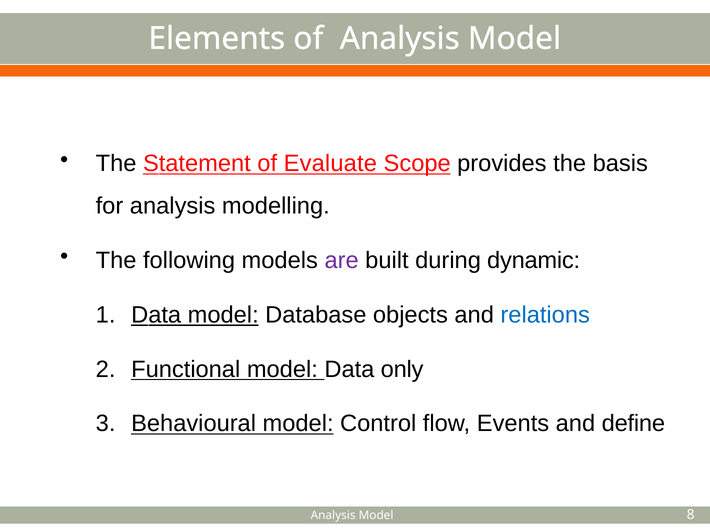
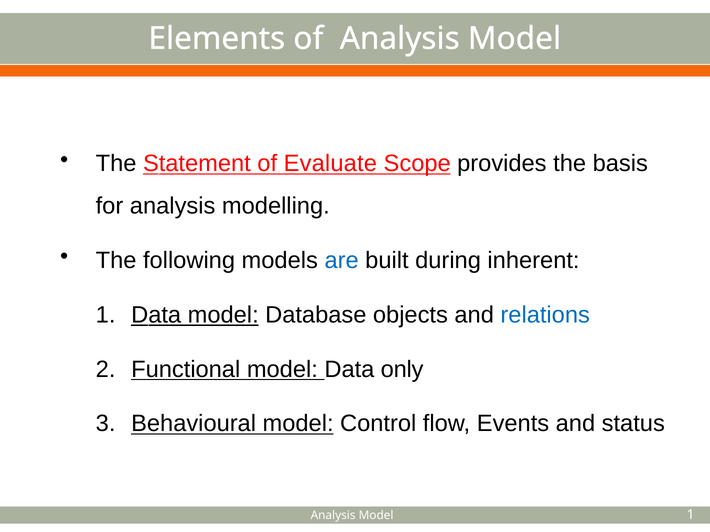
are colour: purple -> blue (342, 261)
dynamic: dynamic -> inherent (534, 261)
define: define -> status (633, 424)
Model 8: 8 -> 1 (691, 515)
